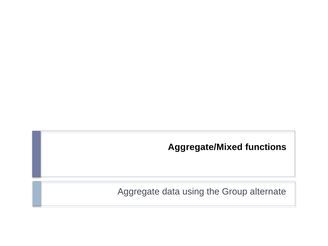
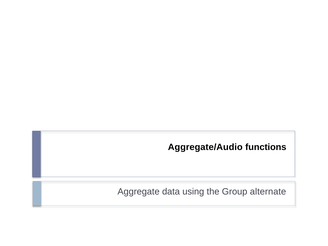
Aggregate/Mixed: Aggregate/Mixed -> Aggregate/Audio (205, 147)
